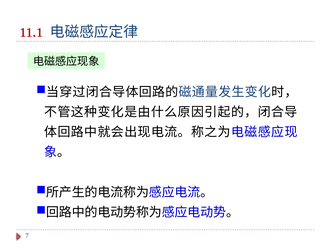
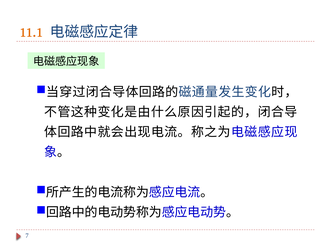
11.1 colour: red -> orange (31, 32)
